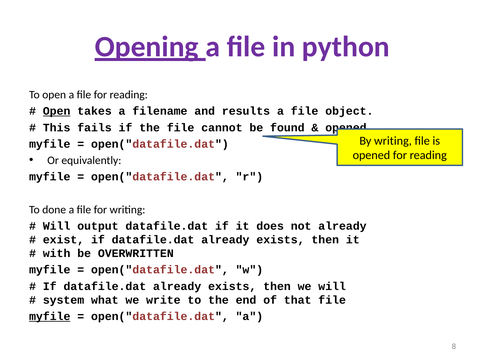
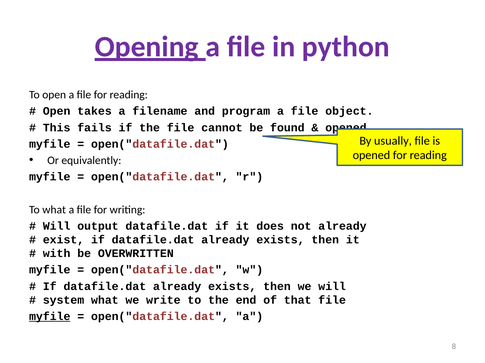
Open underline: present -> none (57, 111)
results: results -> program (246, 111)
By writing: writing -> usually (393, 141)
To done: done -> what (54, 210)
